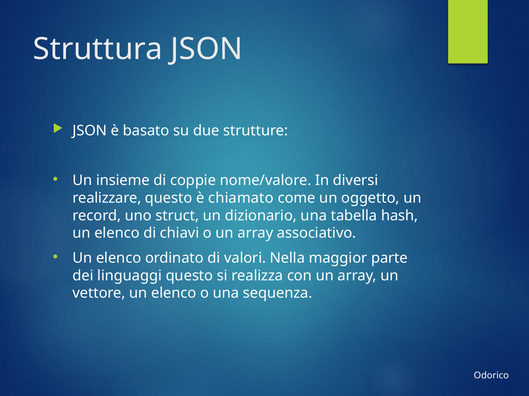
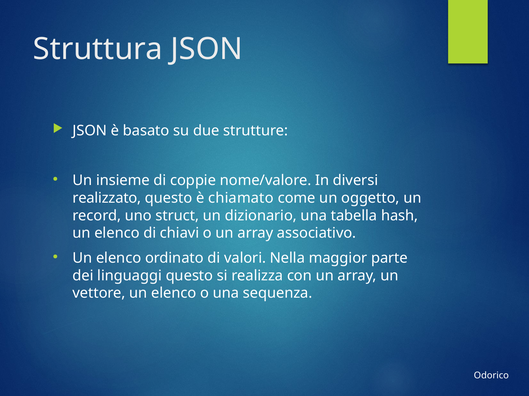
realizzare: realizzare -> realizzato (107, 198)
